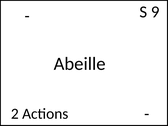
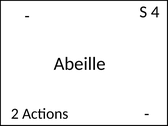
9: 9 -> 4 (155, 12)
